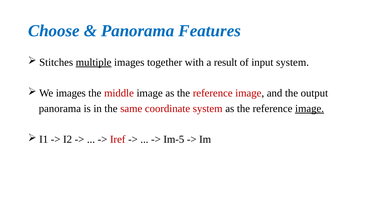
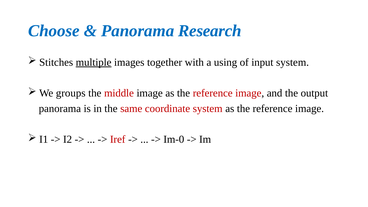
Features: Features -> Research (210, 31)
result: result -> using (226, 62)
We images: images -> groups (71, 93)
image underline: present -> none (310, 109)
Im-5: Im-5 -> Im-0 (174, 139)
